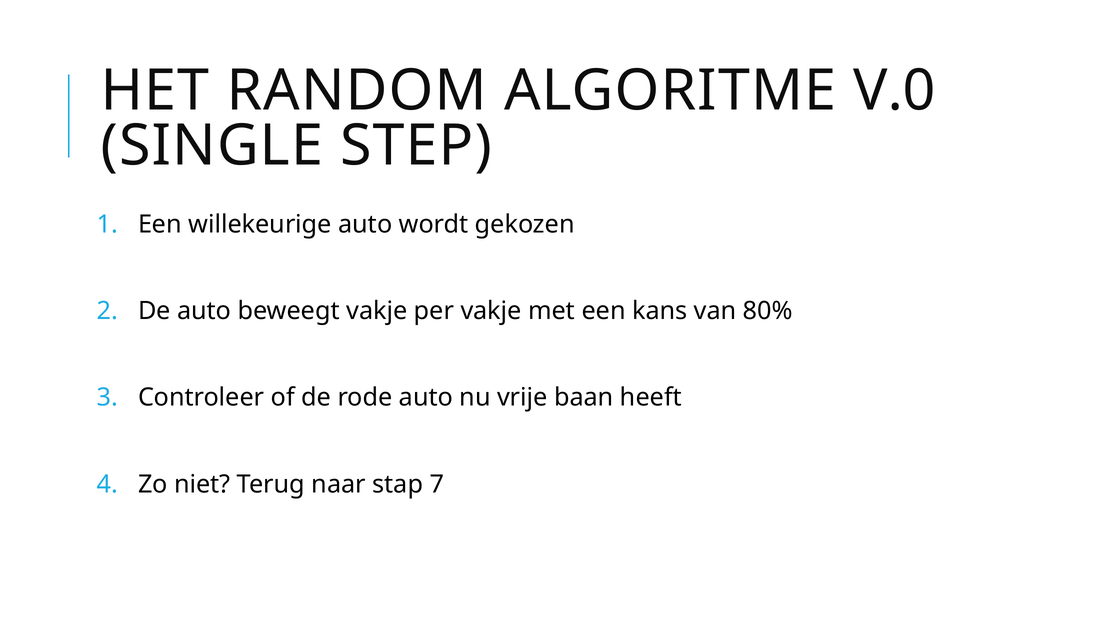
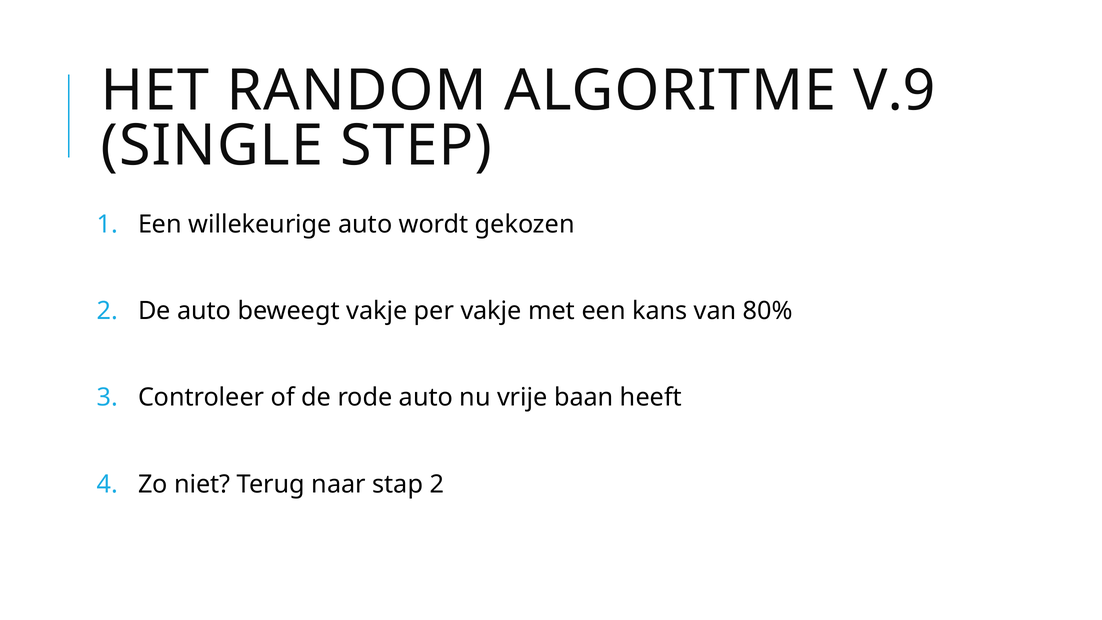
V.0: V.0 -> V.9 (894, 91)
stap 7: 7 -> 2 (437, 484)
